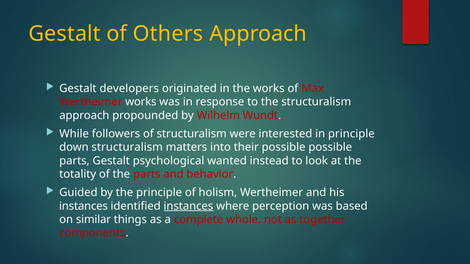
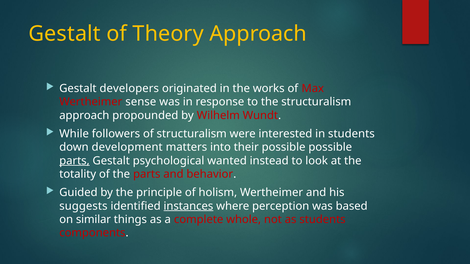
Others: Others -> Theory (168, 34)
Wertheimer works: works -> sense (141, 102)
in principle: principle -> students (351, 134)
down structuralism: structuralism -> development (127, 147)
parts underline: none -> present (74, 161)
instances: instances -> suggests (83, 206)
as together: together -> students (322, 220)
